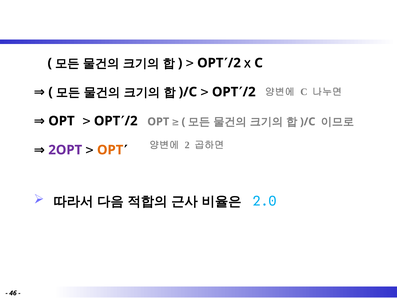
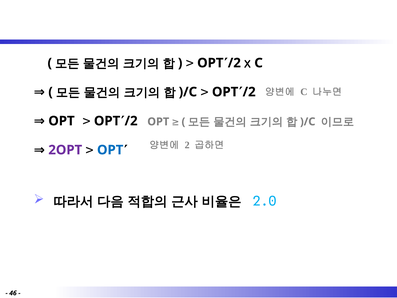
OPT colour: orange -> blue (110, 150)
